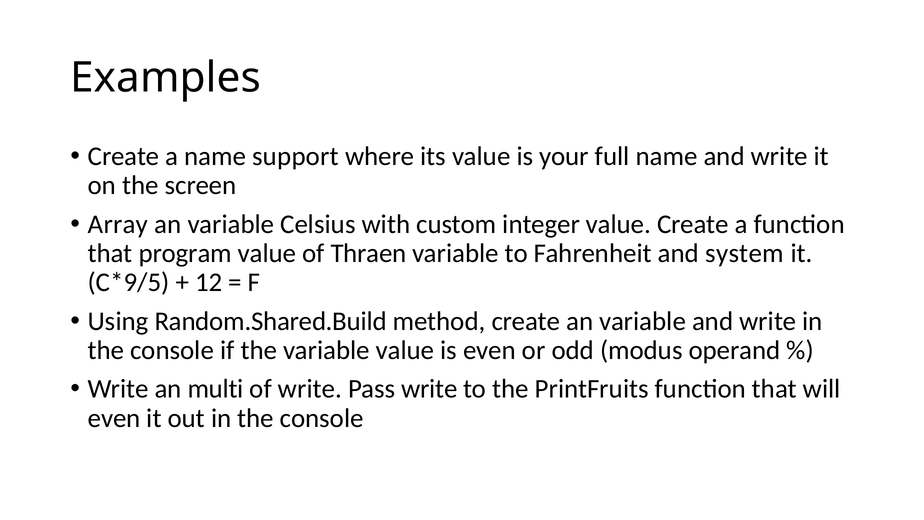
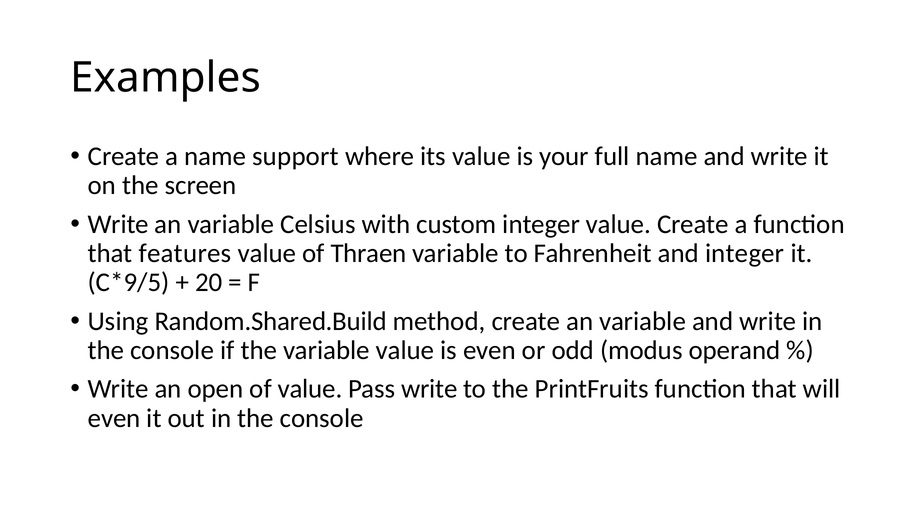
Array: Array -> Write (118, 224)
program: program -> features (185, 253)
and system: system -> integer (745, 253)
12: 12 -> 20 (209, 282)
multi: multi -> open (216, 389)
of write: write -> value (310, 389)
